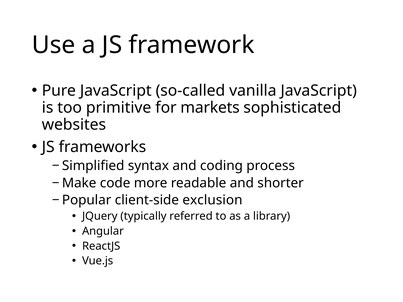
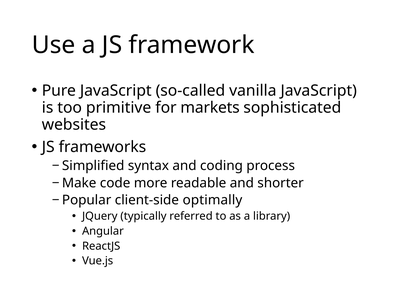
exclusion: exclusion -> optimally (212, 200)
